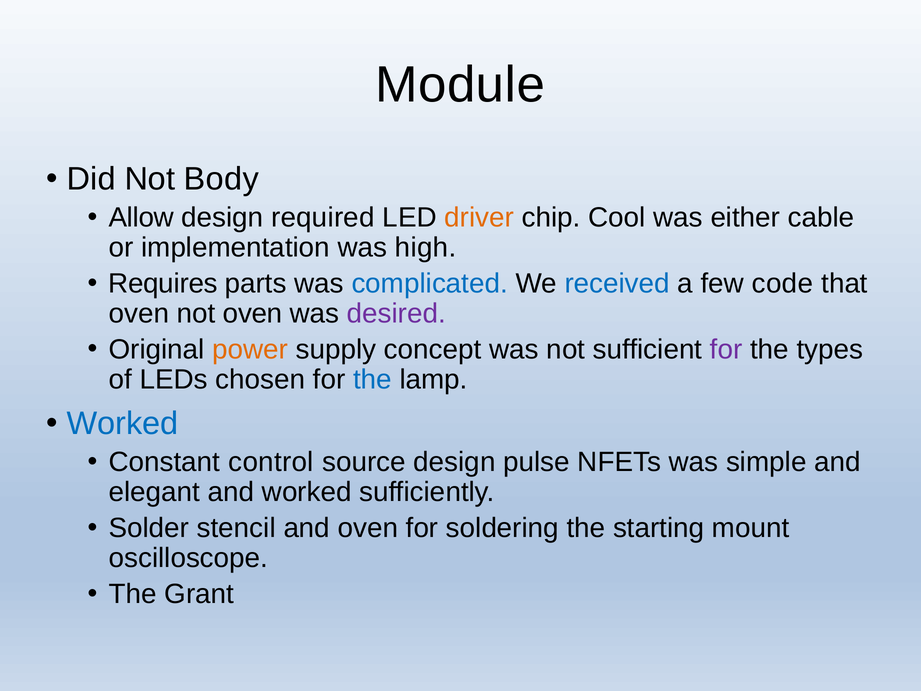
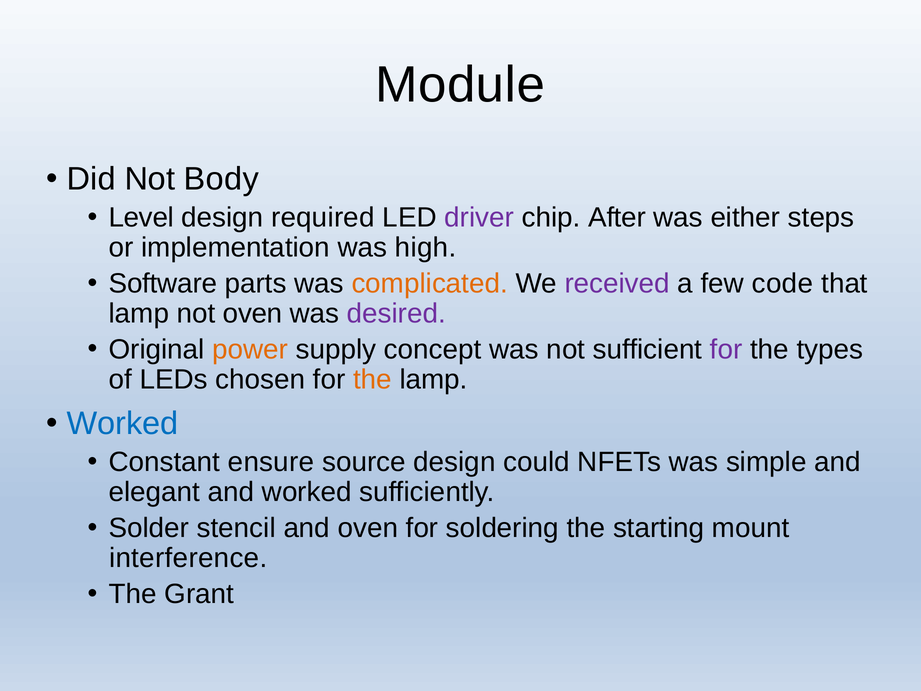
Allow: Allow -> Level (141, 217)
driver colour: orange -> purple (479, 217)
Cool: Cool -> After (617, 217)
cable: cable -> steps (821, 217)
Requires: Requires -> Software (163, 283)
complicated colour: blue -> orange (430, 283)
received colour: blue -> purple (617, 283)
oven: oven -> lamp (139, 313)
the colour: blue -> orange (373, 379)
control: control -> ensure (271, 462)
pulse: pulse -> could (536, 462)
oscilloscope: oscilloscope -> interference (188, 558)
